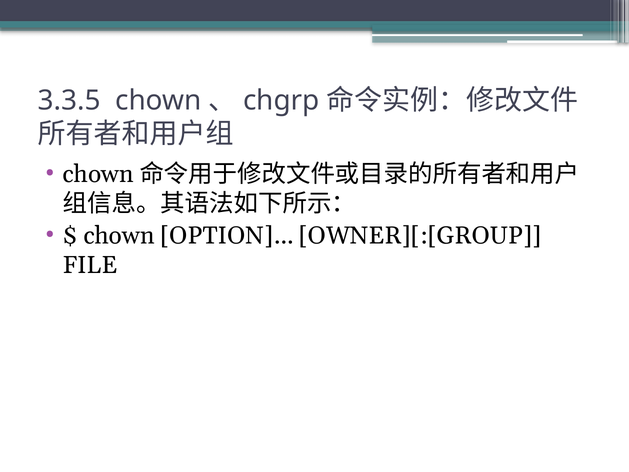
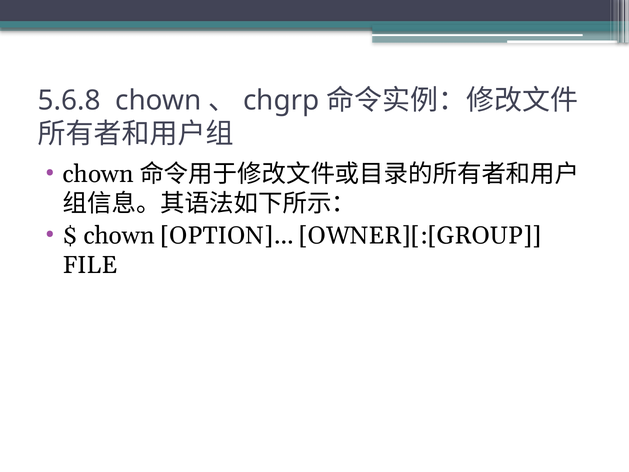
3.3.5: 3.3.5 -> 5.6.8 (69, 100)
